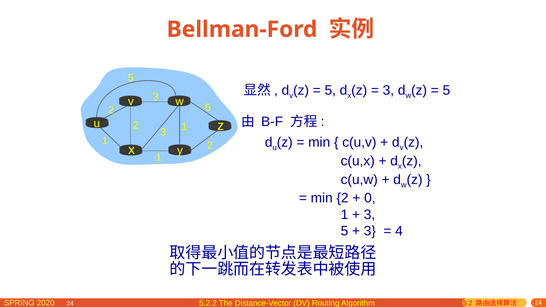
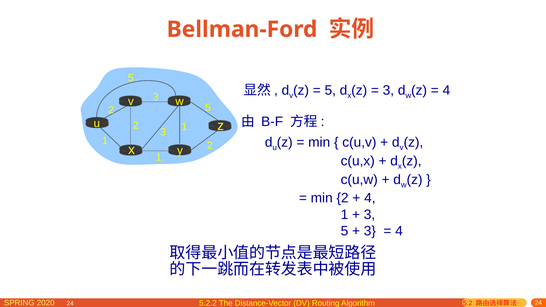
5: 5 -> 4 (446, 90)
0: 0 -> 4 (370, 198)
